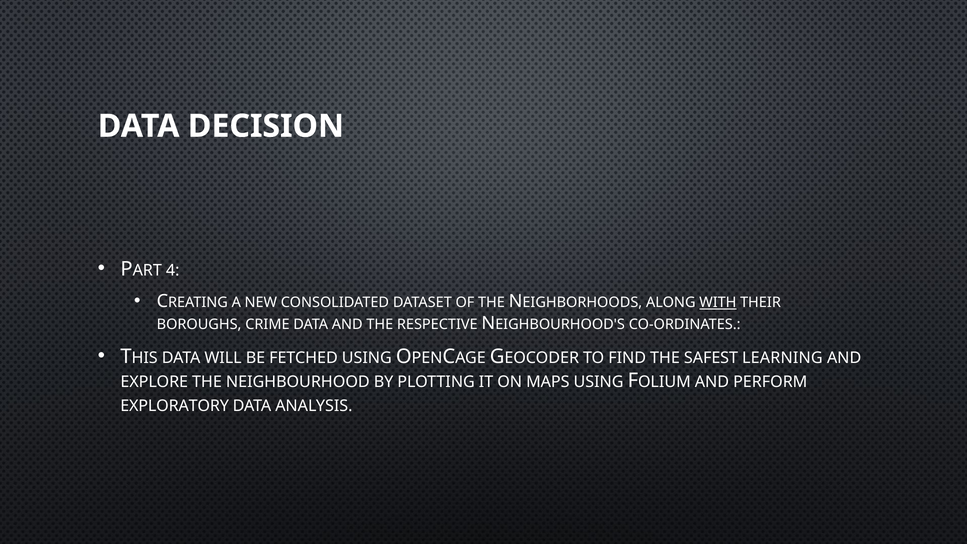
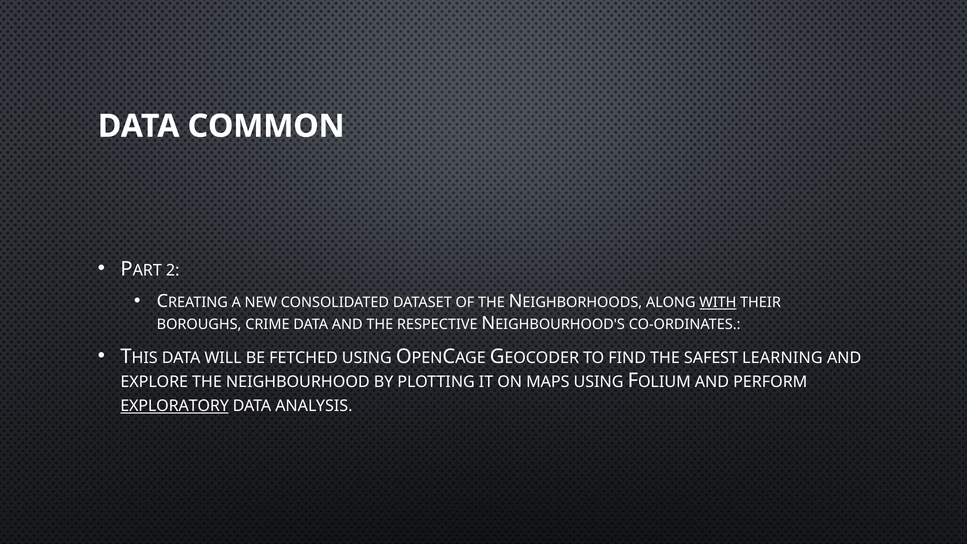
DECISION: DECISION -> COMMON (266, 126)
4: 4 -> 2 (173, 270)
EXPLORATORY underline: none -> present (175, 406)
